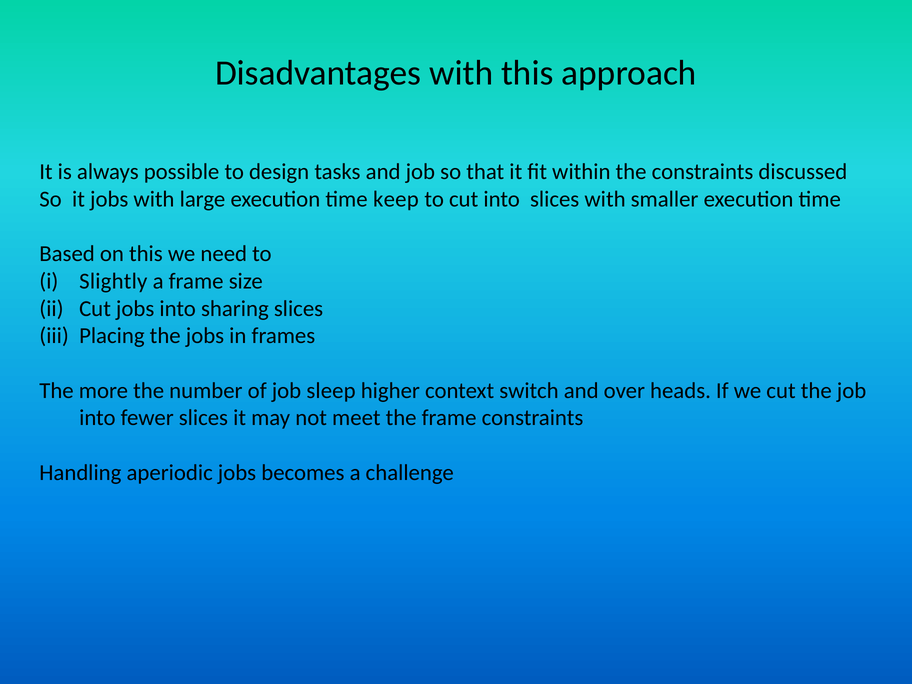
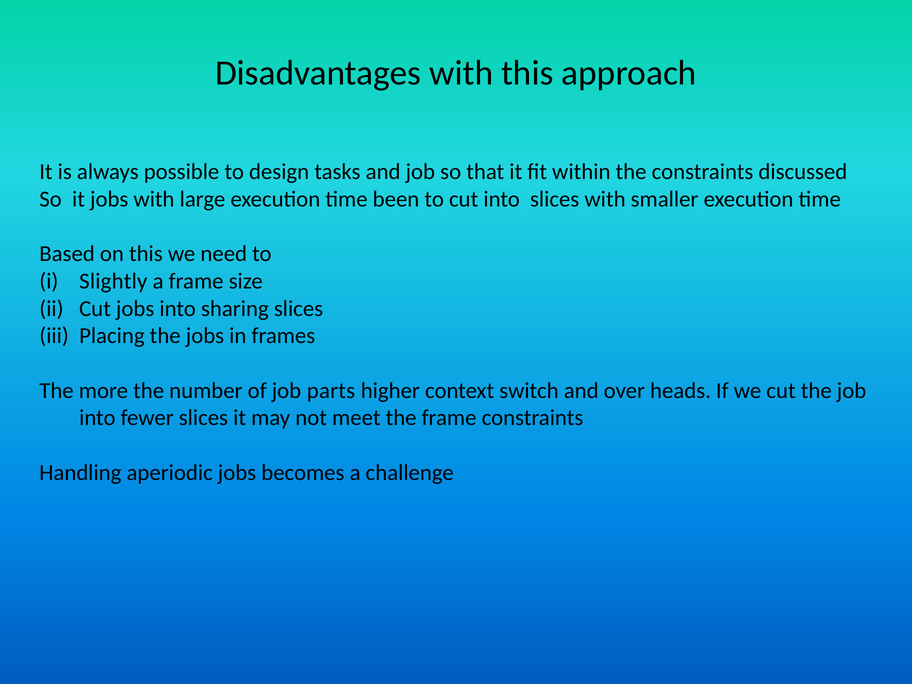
keep: keep -> been (396, 199)
sleep: sleep -> parts (331, 391)
